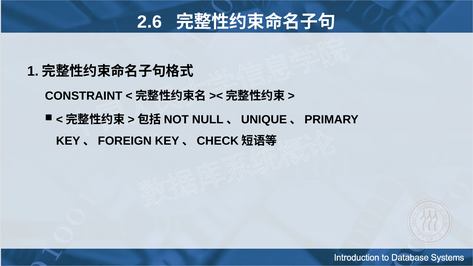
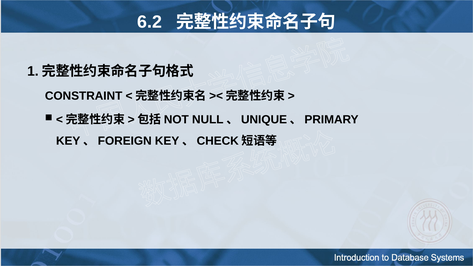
2.6: 2.6 -> 6.2 (150, 22)
